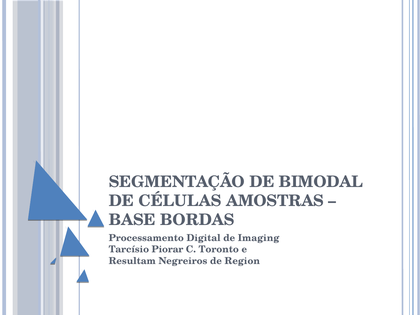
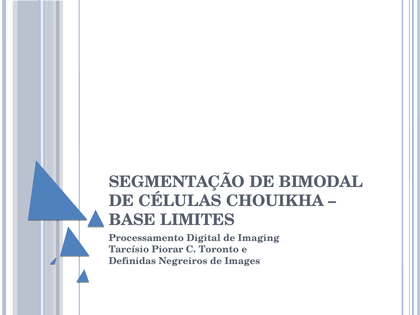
AMOSTRAS: AMOSTRAS -> CHOUIKHA (275, 201)
BORDAS: BORDAS -> LIMITES (197, 220)
Resultam: Resultam -> Definidas (132, 261)
Region: Region -> Images (242, 261)
